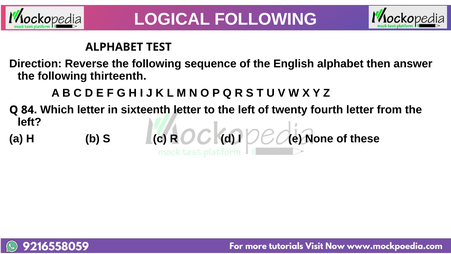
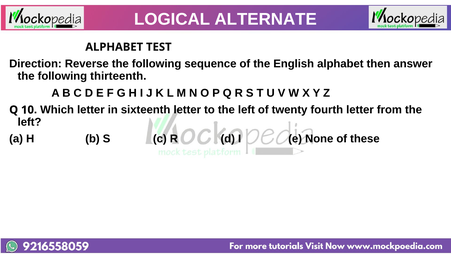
LOGICAL FOLLOWING: FOLLOWING -> ALTERNATE (266, 19)
84: 84 -> 10 (27, 110)
